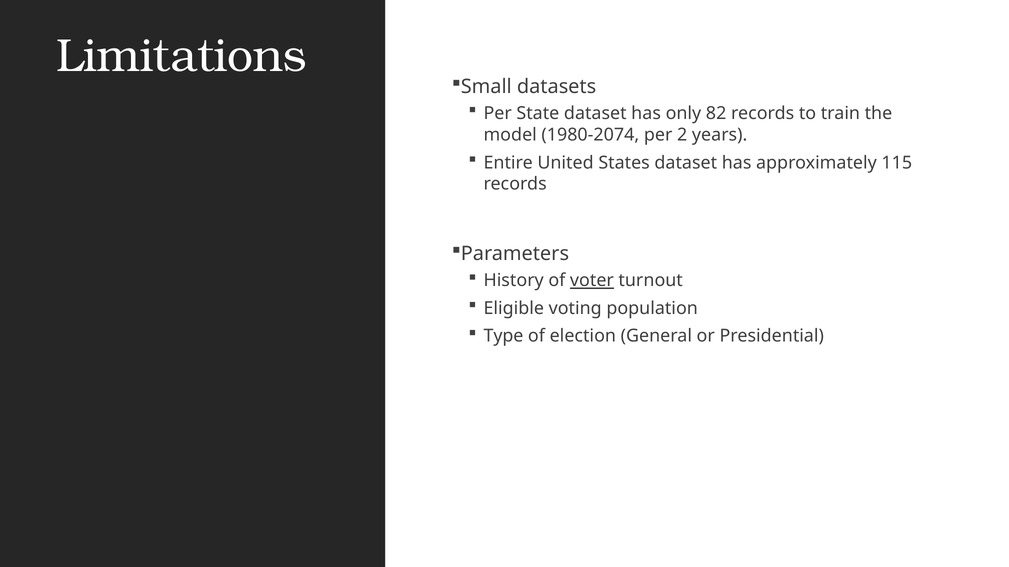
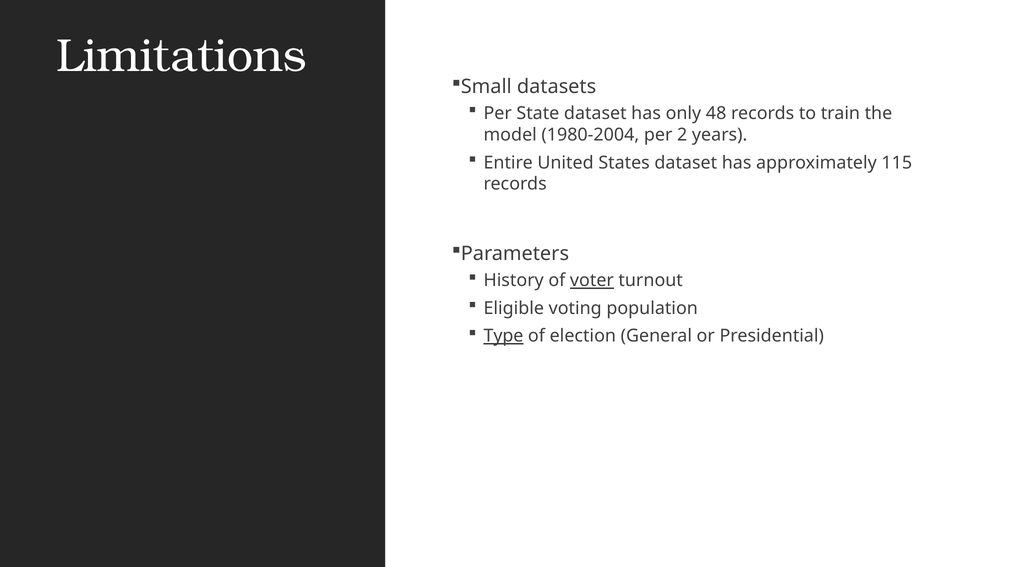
82: 82 -> 48 (716, 114)
1980-2074: 1980-2074 -> 1980-2004 (590, 135)
Type underline: none -> present (503, 336)
